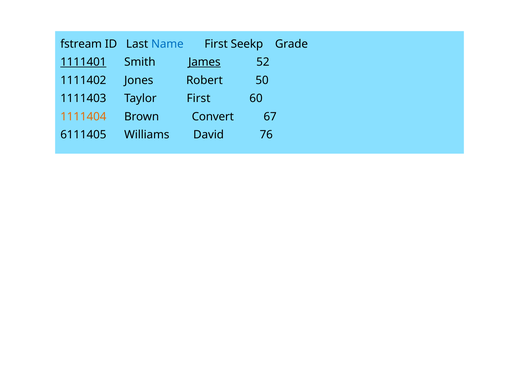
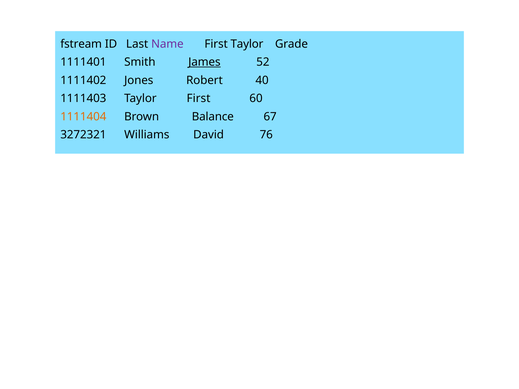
Name colour: blue -> purple (167, 44)
First Seekp: Seekp -> Taylor (247, 44)
1111401 underline: present -> none (83, 62)
50: 50 -> 40 (262, 80)
Convert: Convert -> Balance (213, 117)
6111405: 6111405 -> 3272321 (83, 135)
